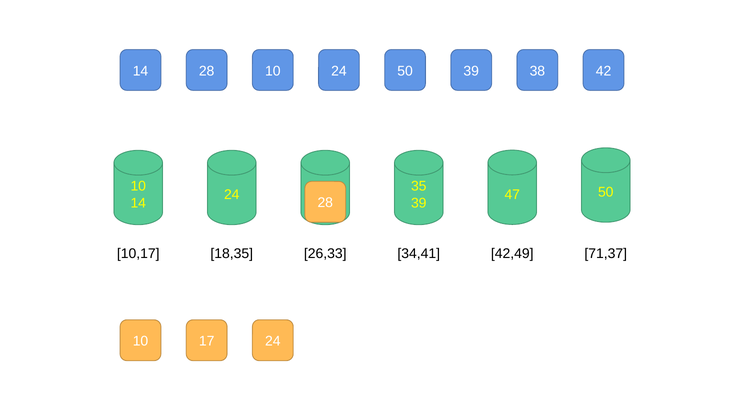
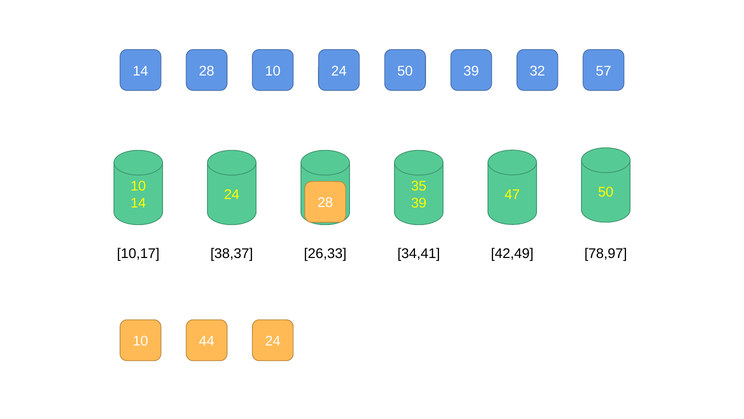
38: 38 -> 32 (537, 71)
42: 42 -> 57 (604, 71)
18,35: 18,35 -> 38,37 (232, 254)
71,37: 71,37 -> 78,97 (606, 254)
17: 17 -> 44 (207, 341)
